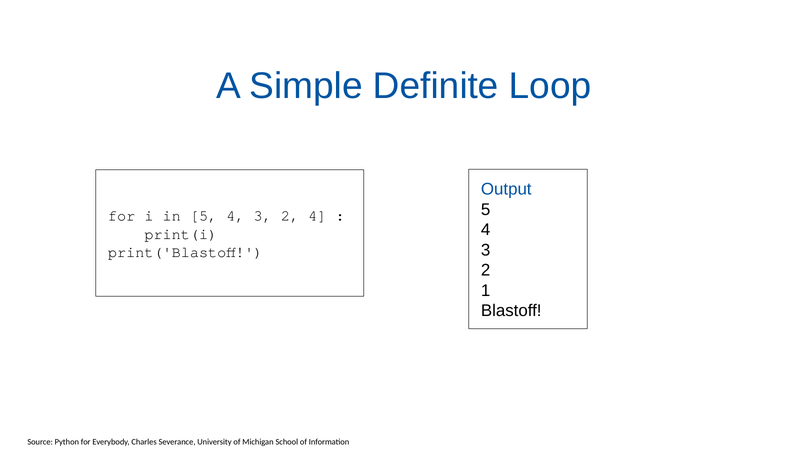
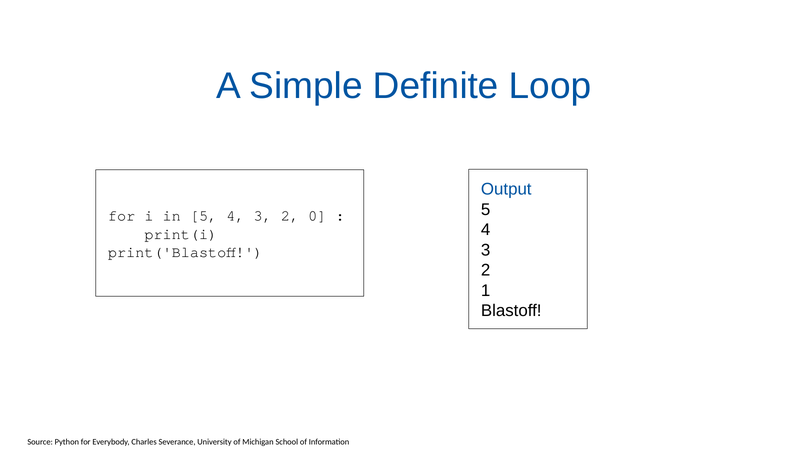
2 4: 4 -> 0 (317, 216)
